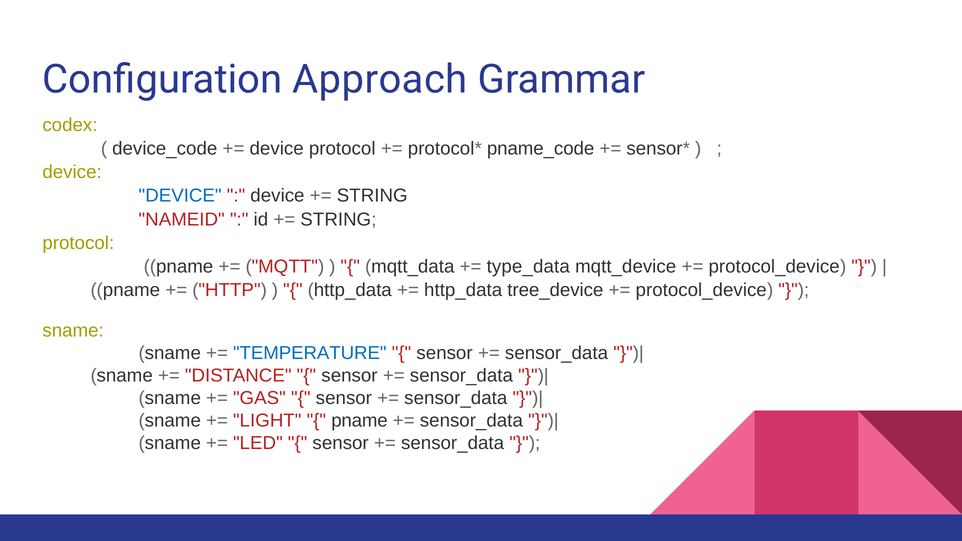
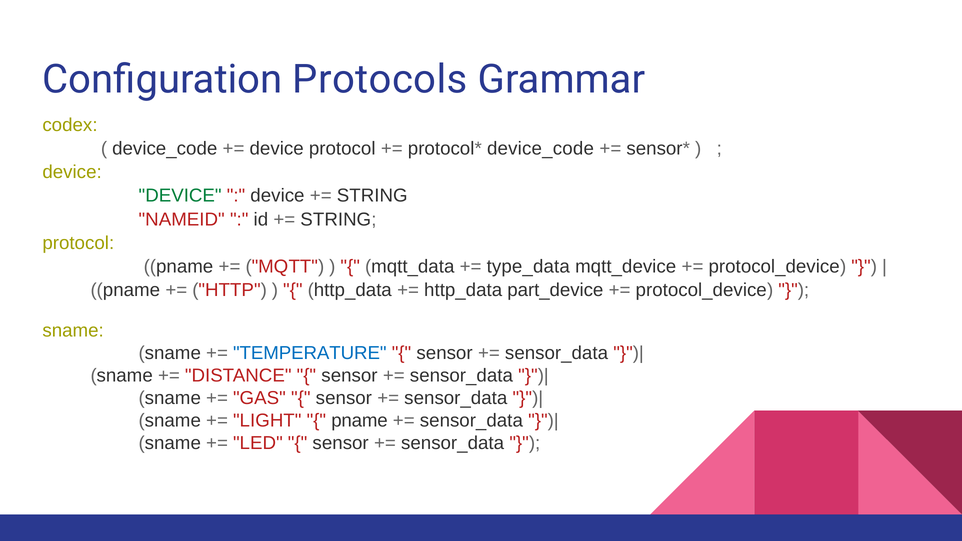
Approach: Approach -> Protocols (380, 80)
pname_code: pname_code -> device_code (540, 149)
DEVICE colour: blue -> green (180, 196)
tree_device: tree_device -> part_device (555, 290)
